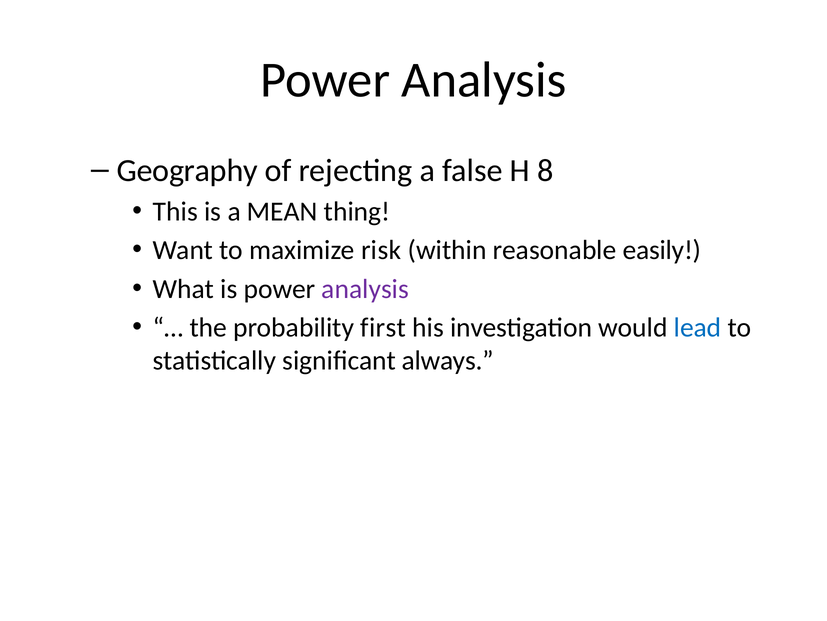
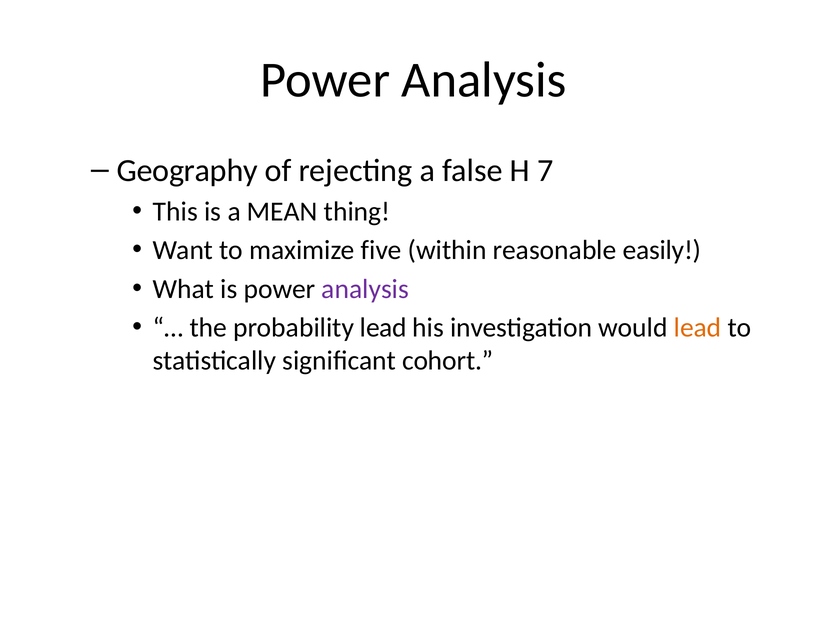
8: 8 -> 7 (545, 170)
risk: risk -> five (381, 250)
probability first: first -> lead (383, 327)
lead colour: blue -> orange (698, 327)
always: always -> cohort (448, 360)
